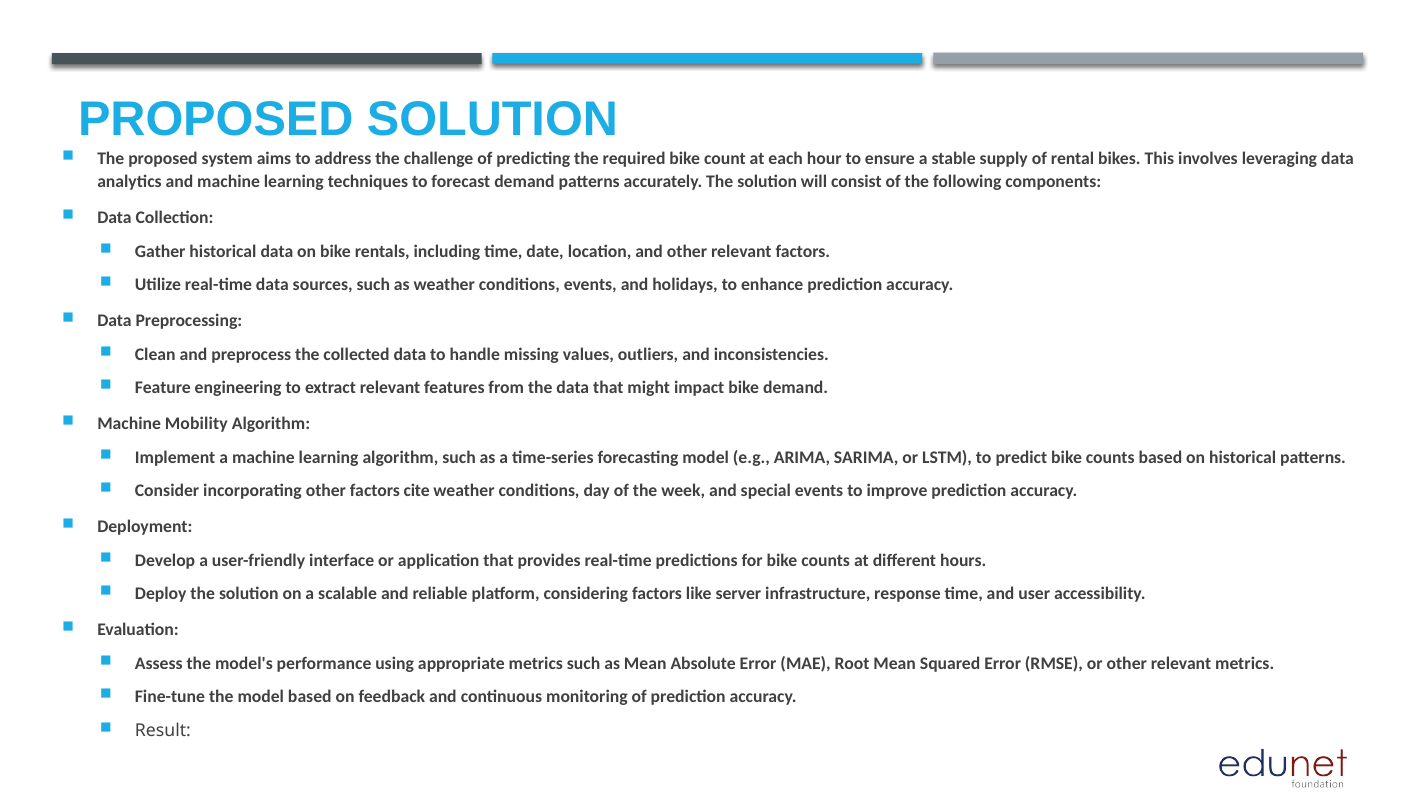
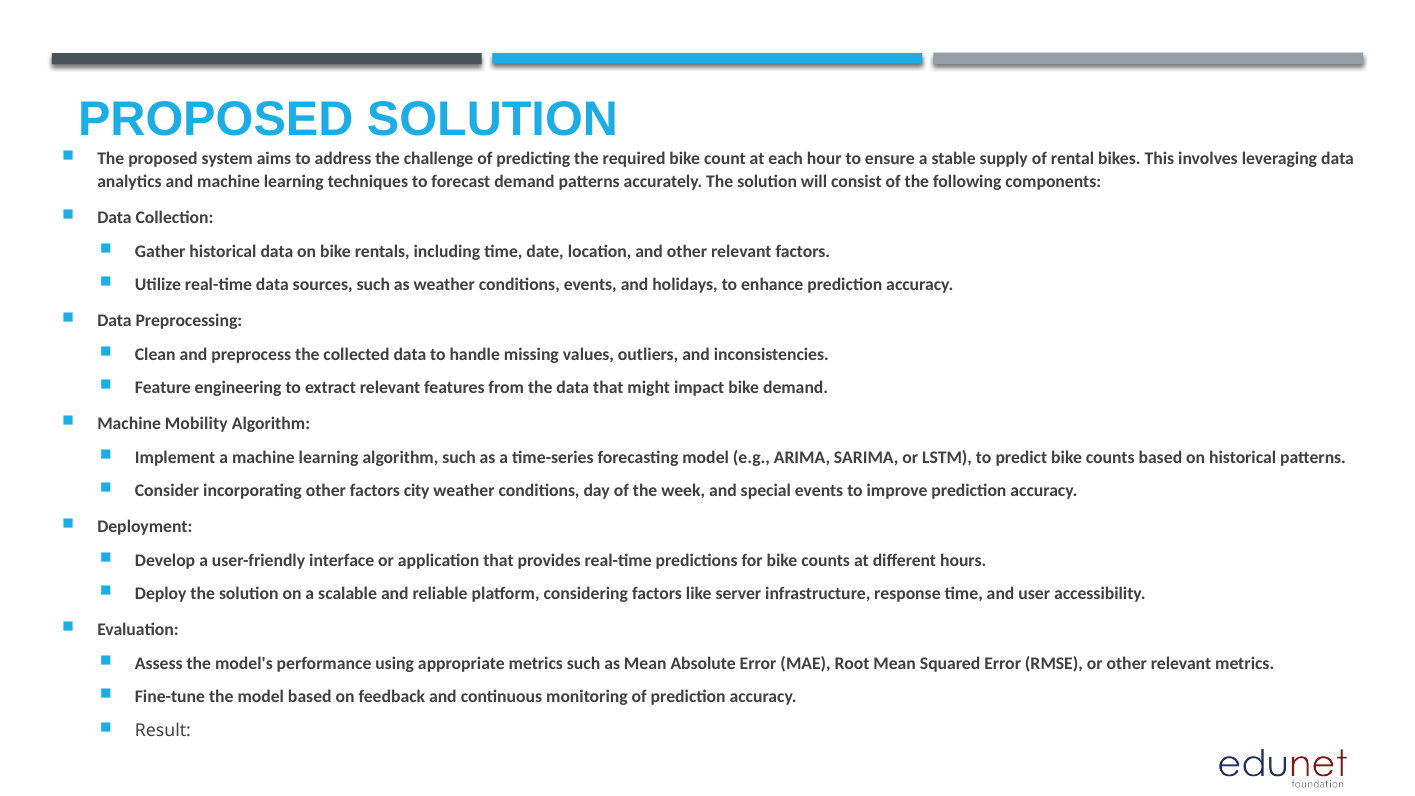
cite: cite -> city (417, 491)
